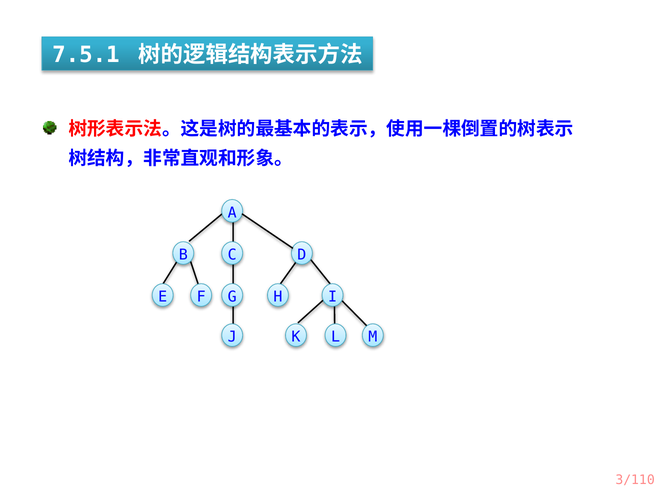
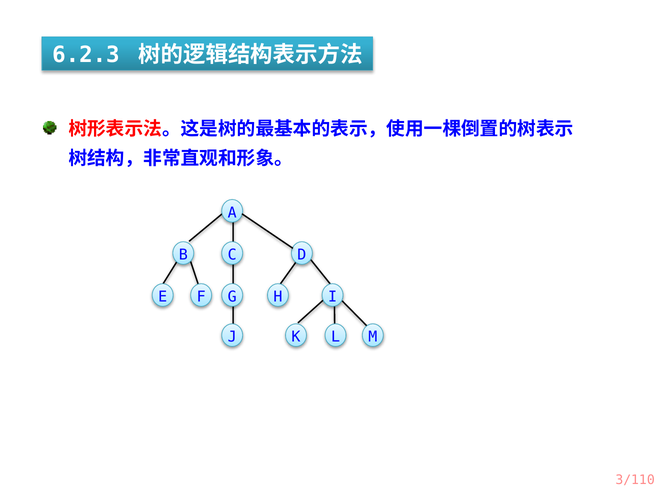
7.5.1: 7.5.1 -> 6.2.3 (86, 55)
